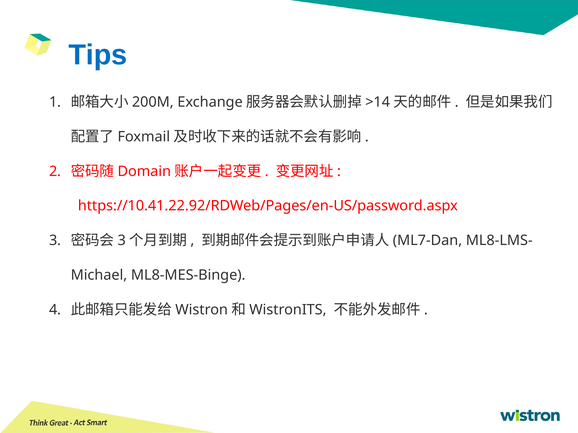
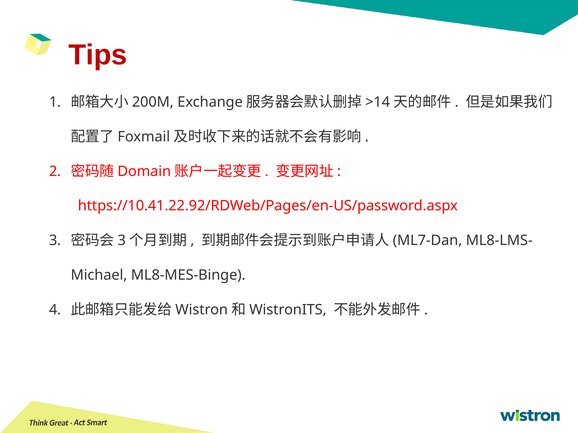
Tips colour: blue -> red (98, 55)
